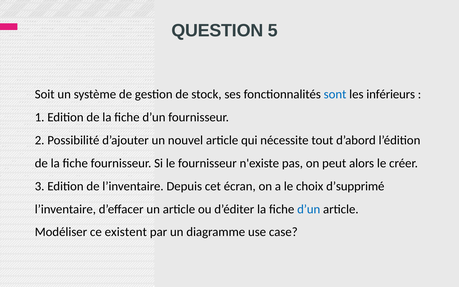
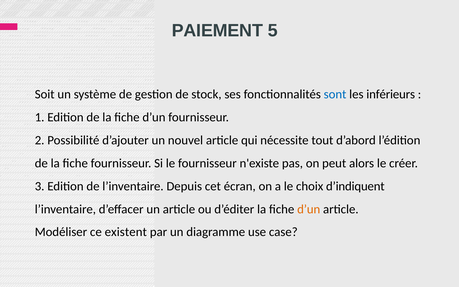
QUESTION: QUESTION -> PAIEMENT (217, 31)
d’supprimé: d’supprimé -> d’indiquent (355, 186)
d’un colour: blue -> orange (309, 209)
